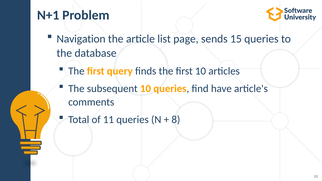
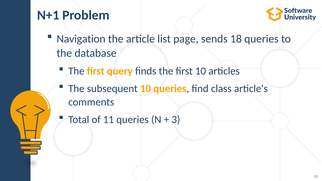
15: 15 -> 18 (236, 39)
have: have -> class (221, 89)
8: 8 -> 3 (176, 120)
